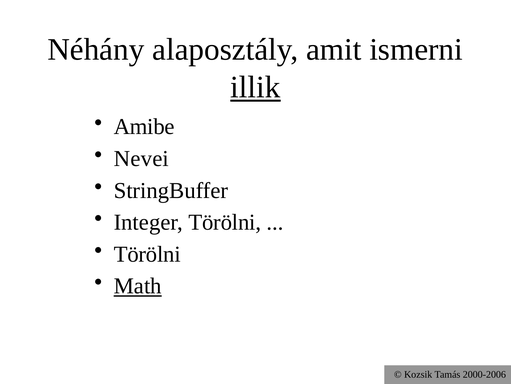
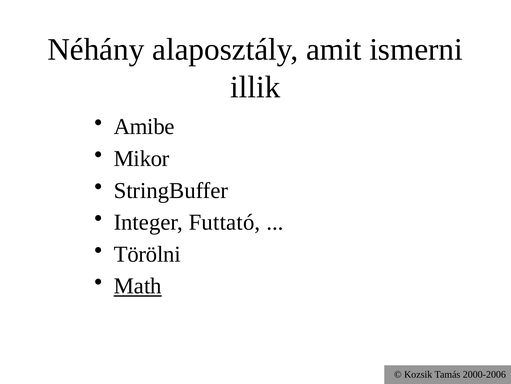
illik underline: present -> none (255, 87)
Nevei: Nevei -> Mikor (142, 158)
Integer Törölni: Törölni -> Futtató (225, 222)
